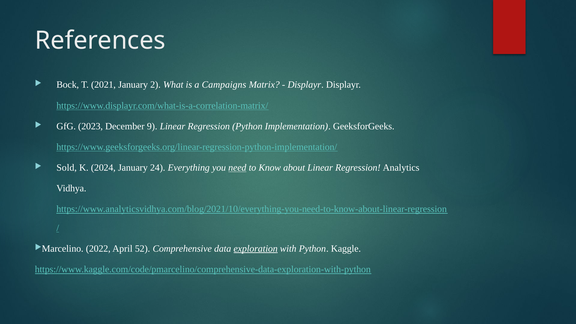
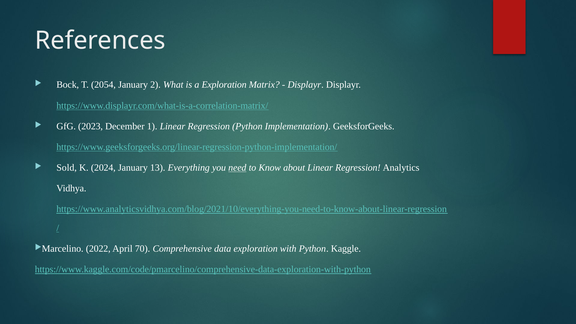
2021: 2021 -> 2054 (103, 85)
a Campaigns: Campaigns -> Exploration (224, 85)
9: 9 -> 1 (152, 126)
24: 24 -> 13 (158, 168)
52: 52 -> 70 (143, 249)
exploration underline: present -> none (256, 249)
